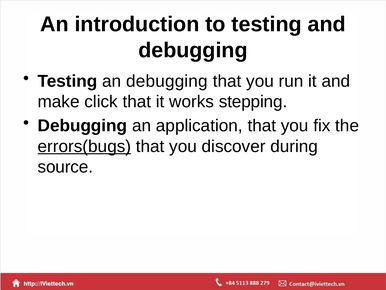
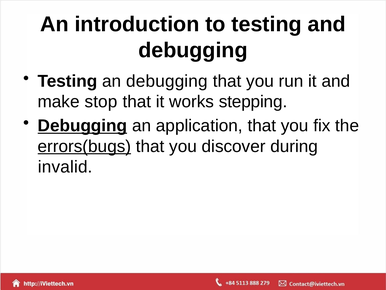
click: click -> stop (101, 102)
Debugging underline: none -> present (82, 126)
source: source -> invalid (65, 167)
